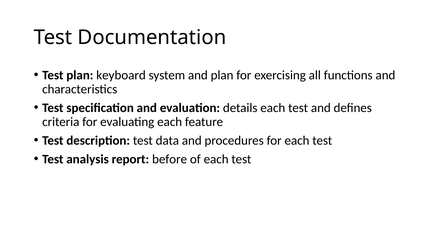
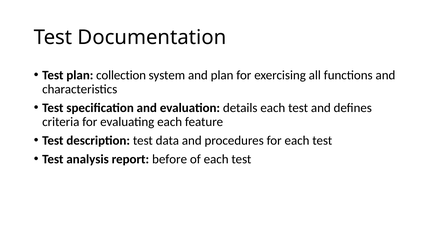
keyboard: keyboard -> collection (121, 75)
